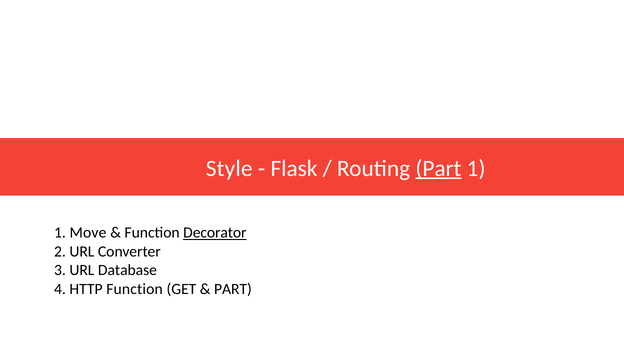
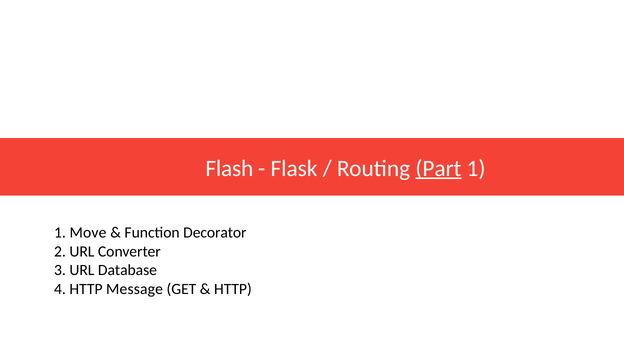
Style: Style -> Flash (229, 168)
Decorator underline: present -> none (215, 233)
HTTP Function: Function -> Message (134, 289)
PART: PART -> HTTP (233, 289)
